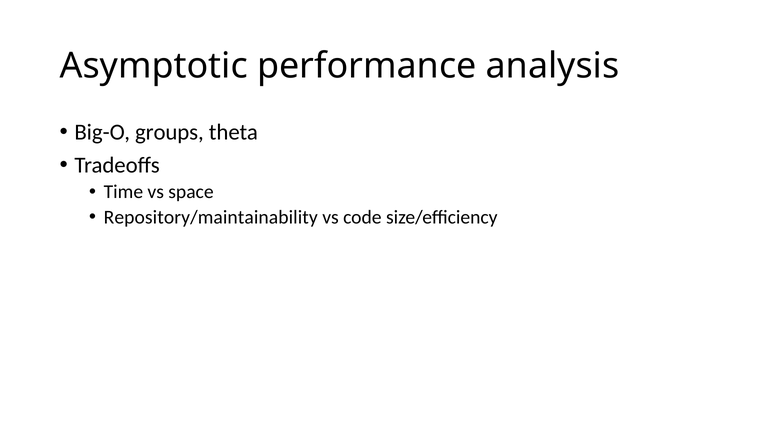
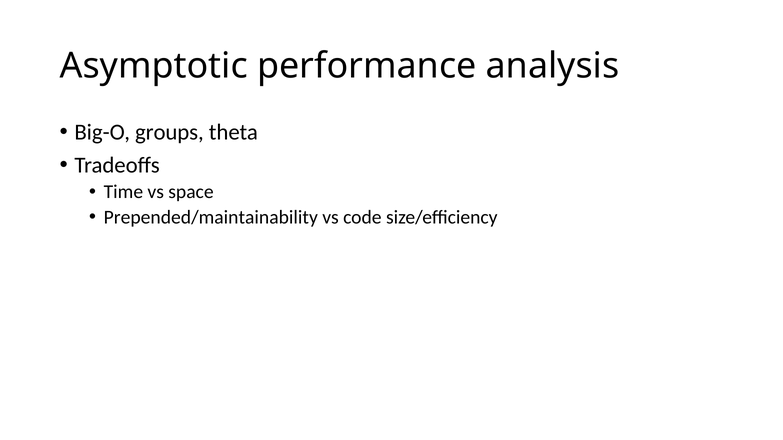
Repository/maintainability: Repository/maintainability -> Prepended/maintainability (211, 217)
